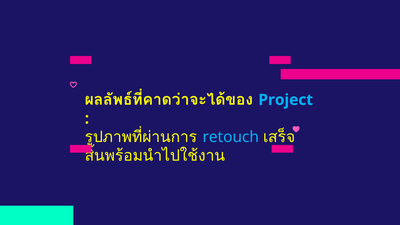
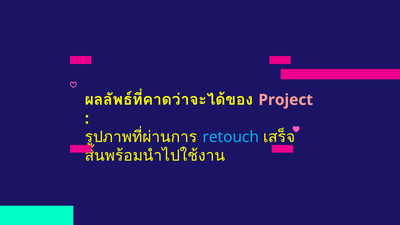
Project colour: light blue -> pink (286, 100)
